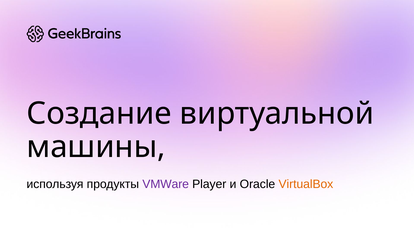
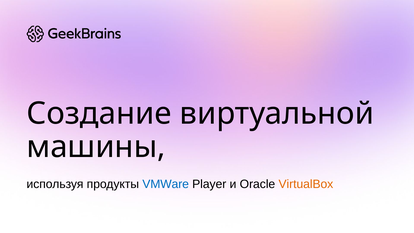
VMWare colour: purple -> blue (166, 184)
